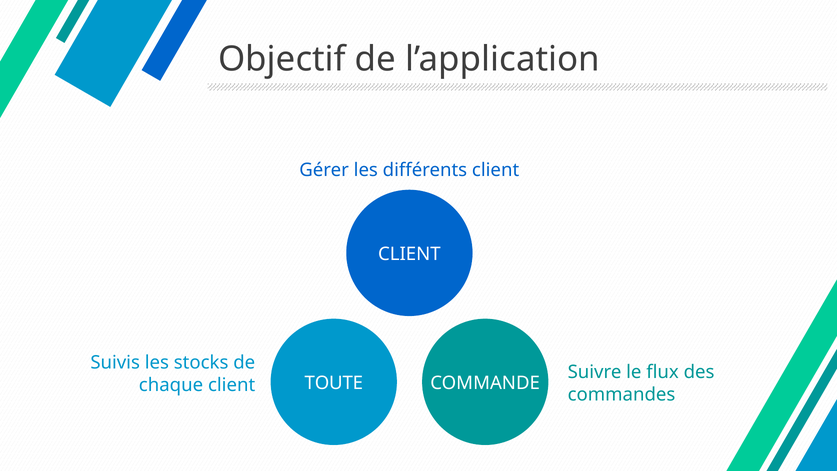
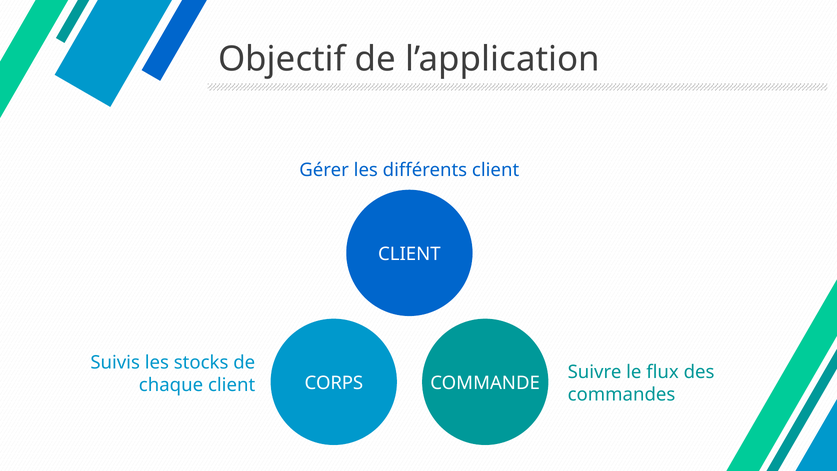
TOUTE: TOUTE -> CORPS (334, 383)
